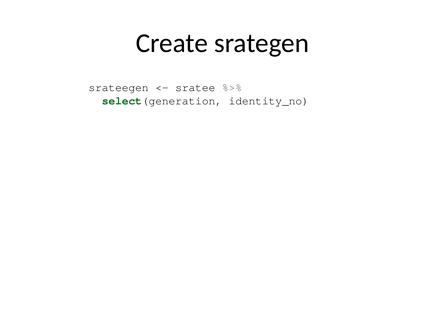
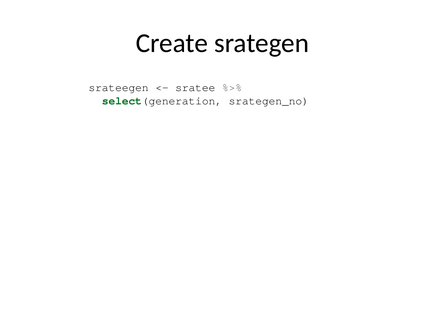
identity_no: identity_no -> srategen_no (269, 101)
